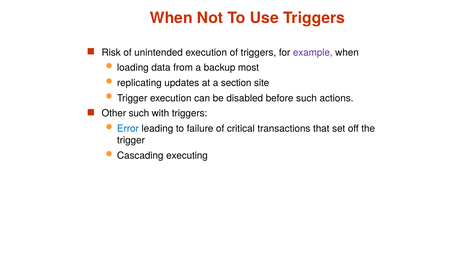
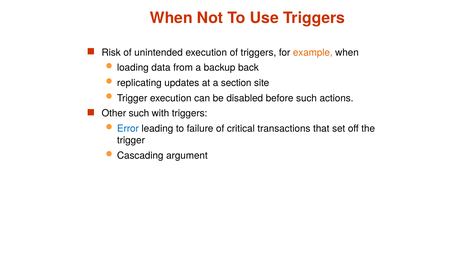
example colour: purple -> orange (313, 53)
most: most -> back (248, 68)
executing: executing -> argument (187, 156)
